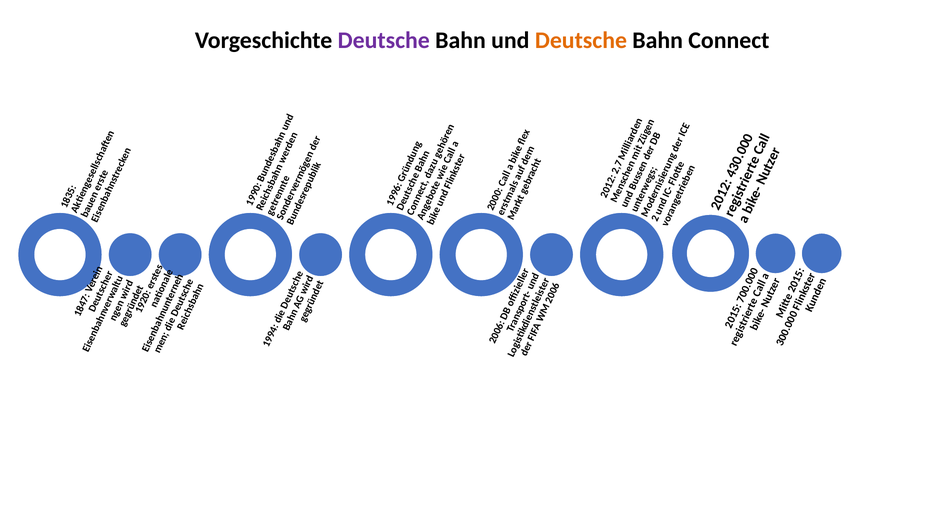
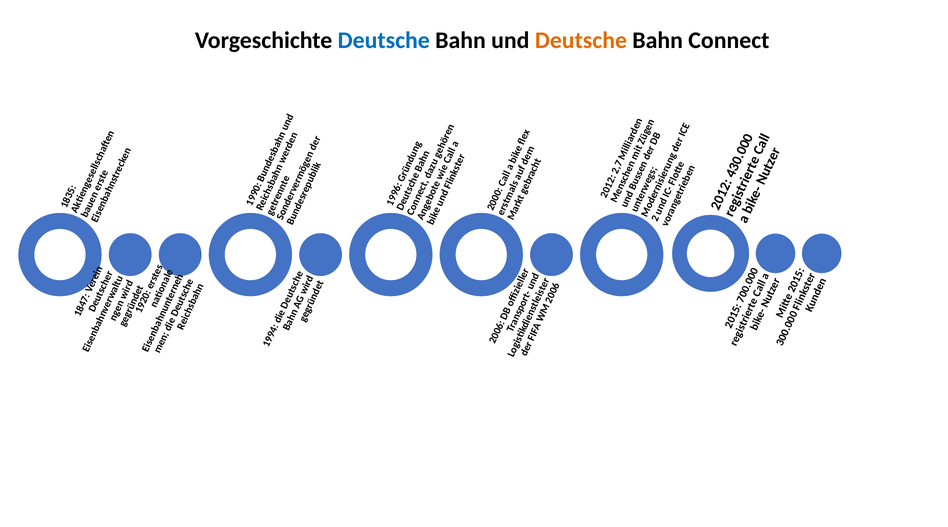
Deutsche colour: purple -> blue (384, 41)
